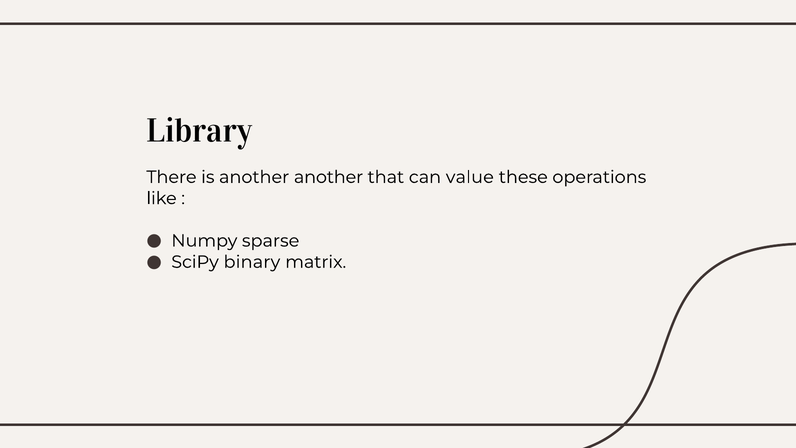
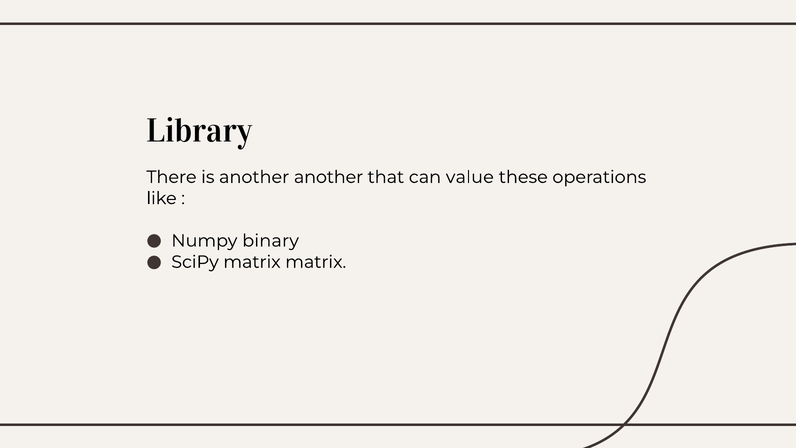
sparse: sparse -> binary (271, 241)
SciPy binary: binary -> matrix (252, 262)
